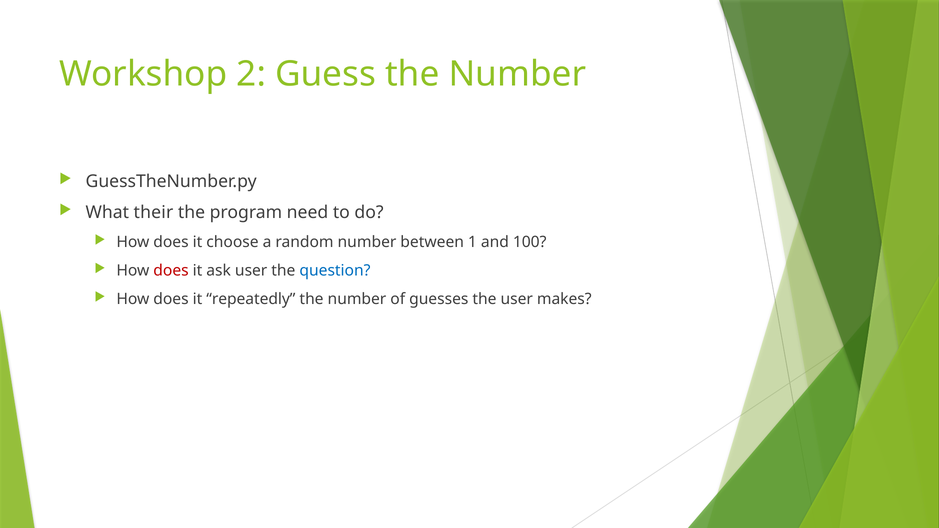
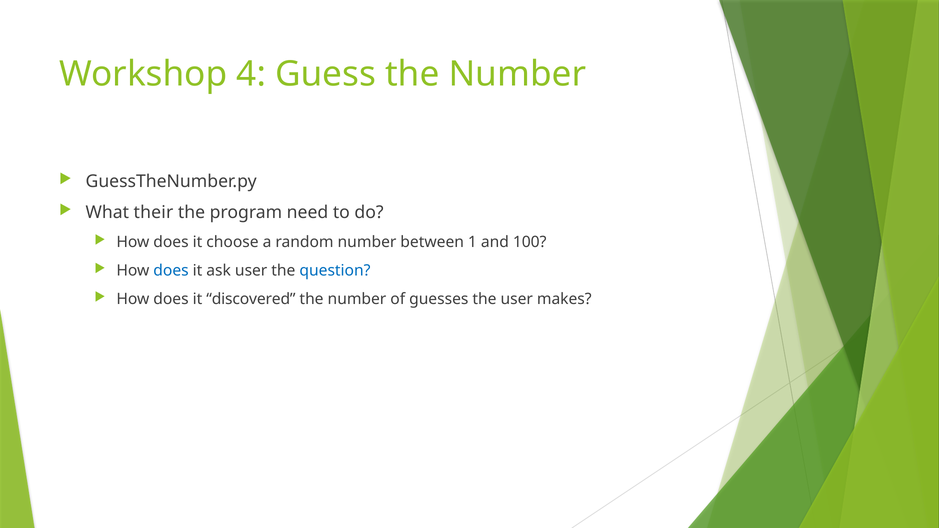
2: 2 -> 4 (251, 74)
does colour: red -> blue (171, 271)
repeatedly: repeatedly -> discovered (251, 299)
